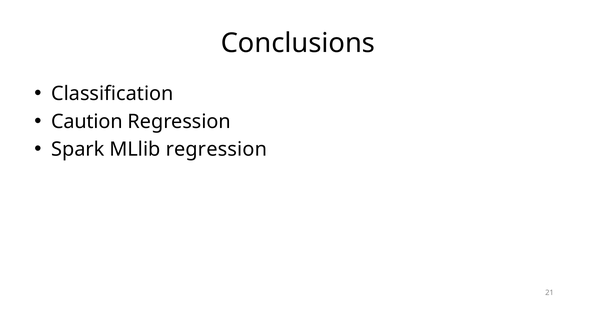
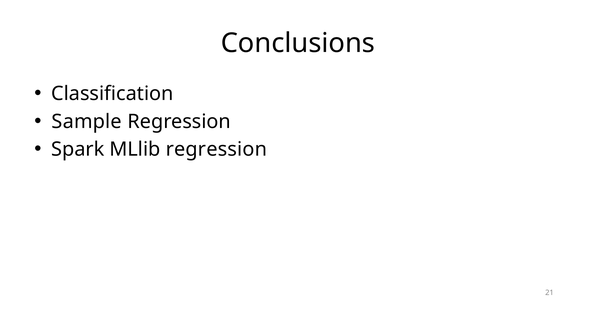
Caution: Caution -> Sample (87, 122)
